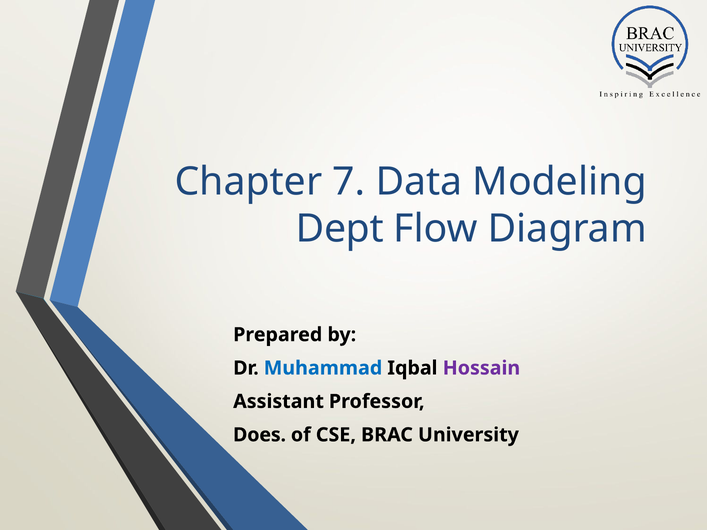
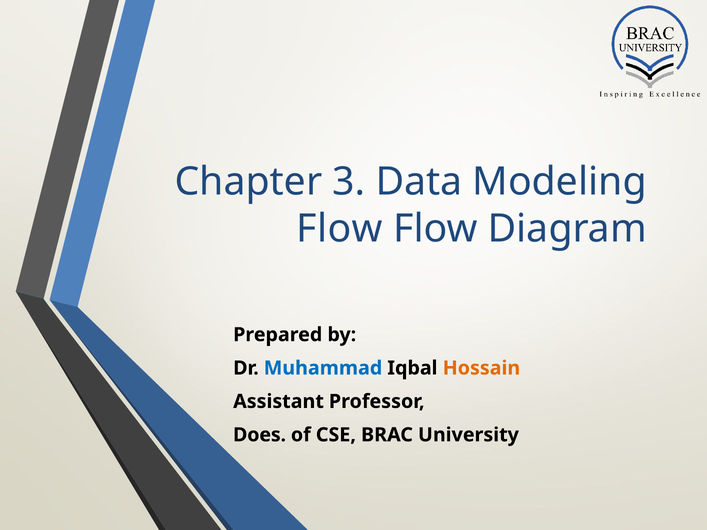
7: 7 -> 3 (349, 182)
Dept: Dept -> Flow (340, 229)
Hossain colour: purple -> orange (481, 368)
